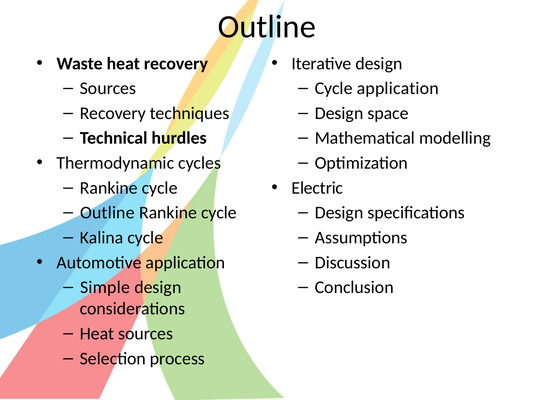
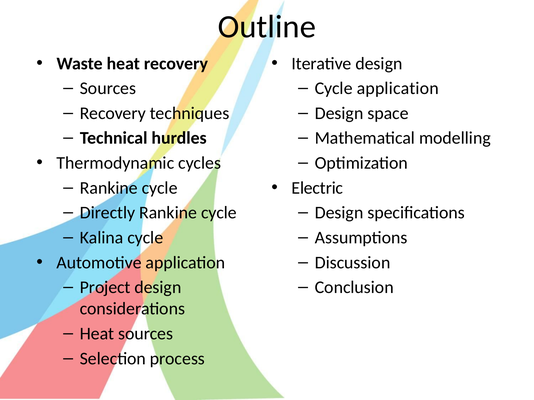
Outline: Outline -> Directly (108, 213)
Simple: Simple -> Project (105, 288)
